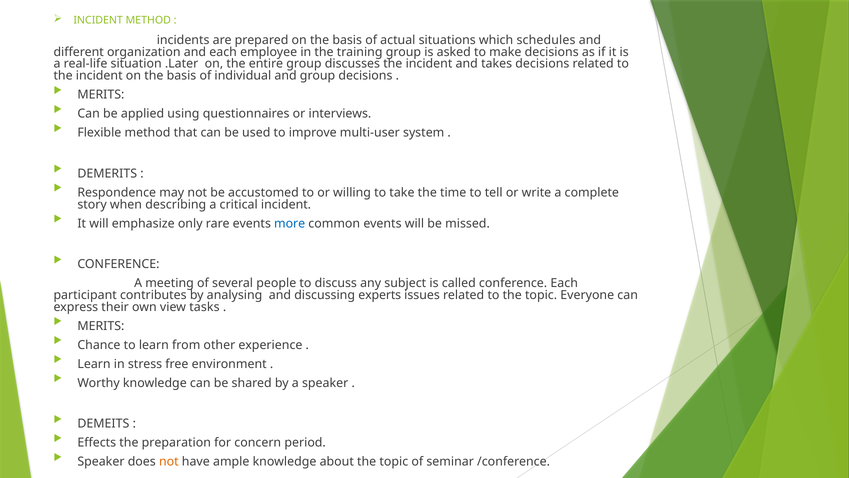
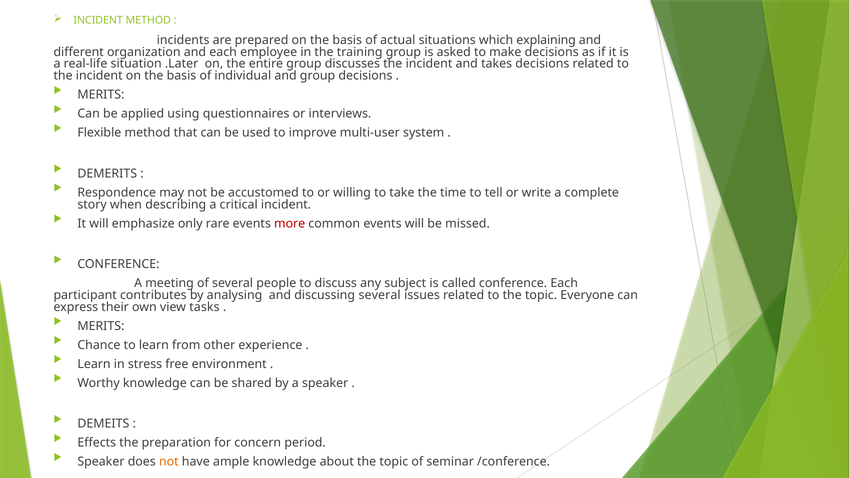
schedules: schedules -> explaining (546, 40)
more colour: blue -> red (290, 223)
discussing experts: experts -> several (380, 295)
